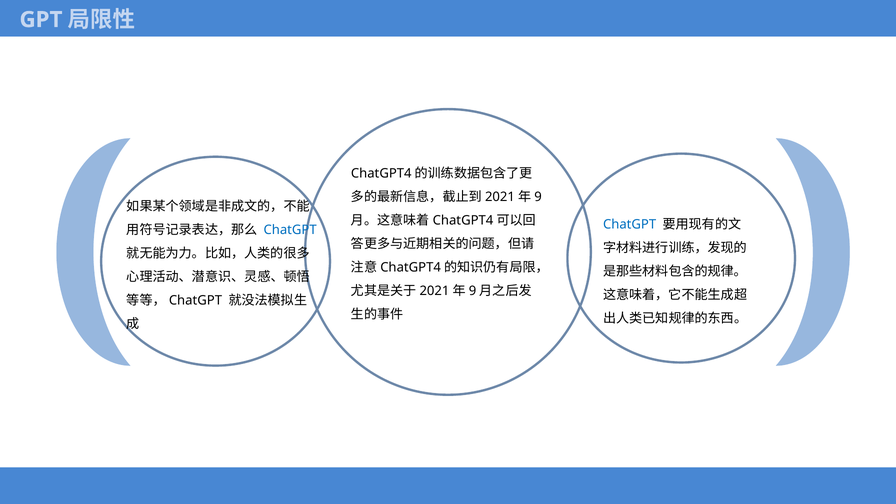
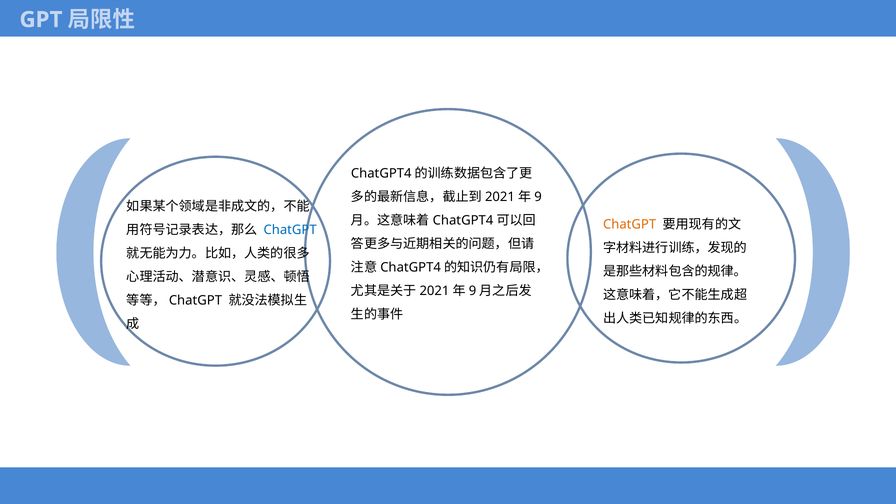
ChatGPT colour: blue -> orange (630, 224)
